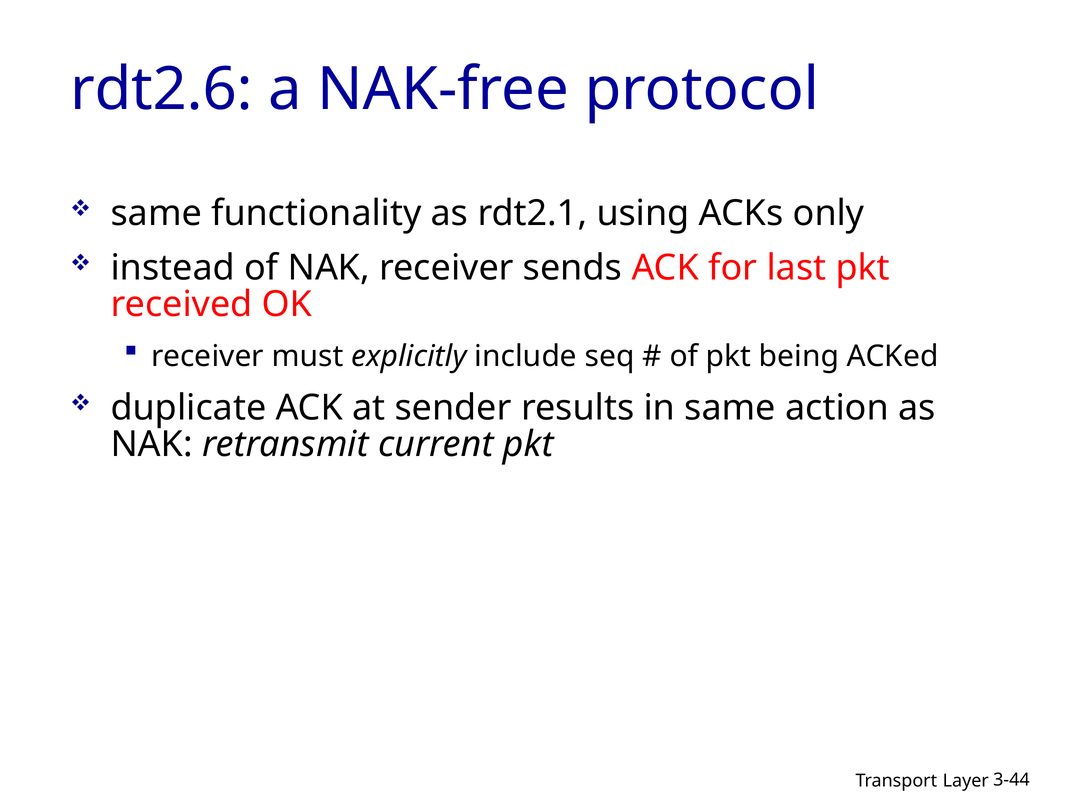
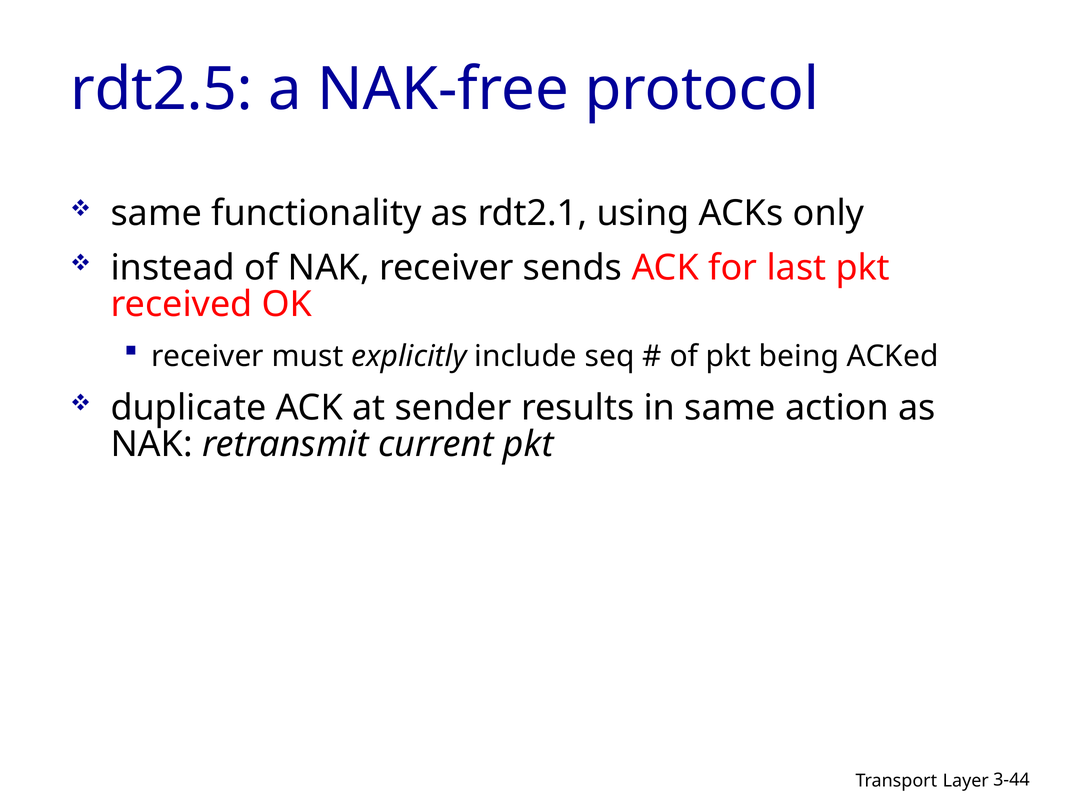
rdt2.6: rdt2.6 -> rdt2.5 (162, 89)
